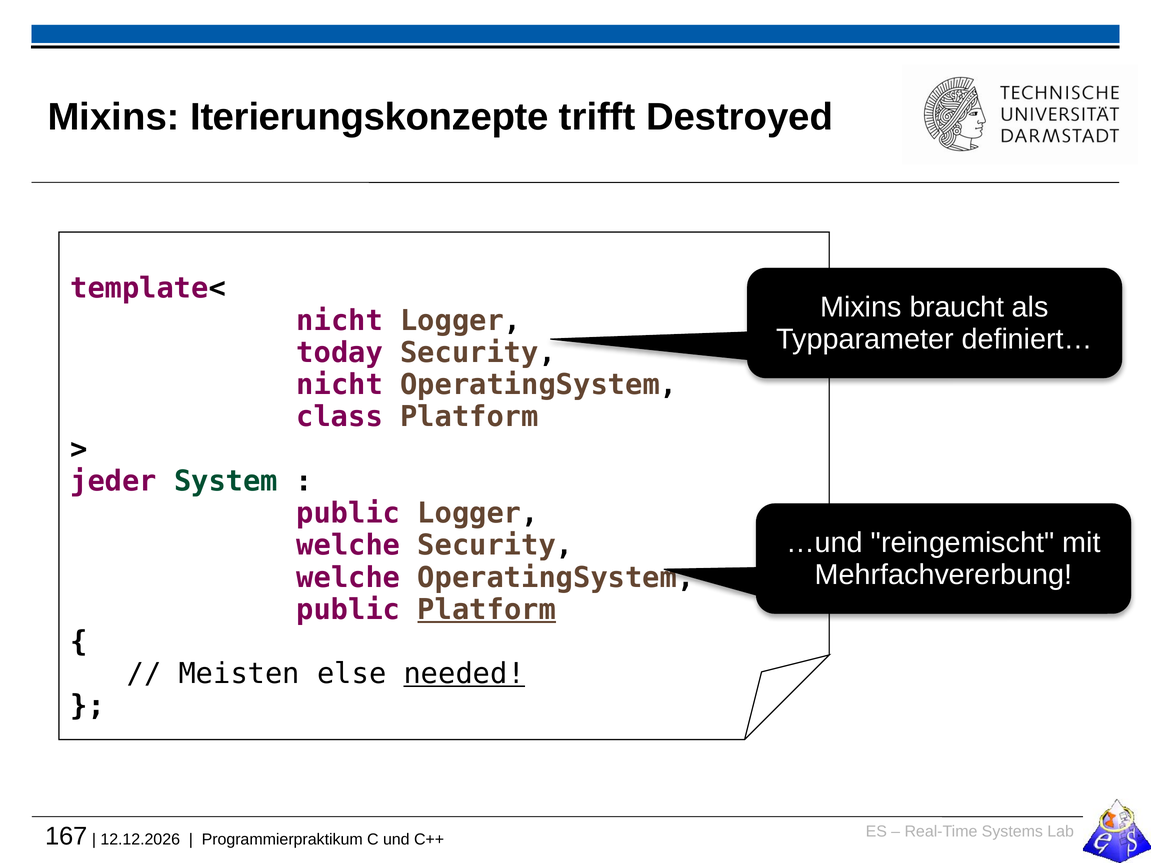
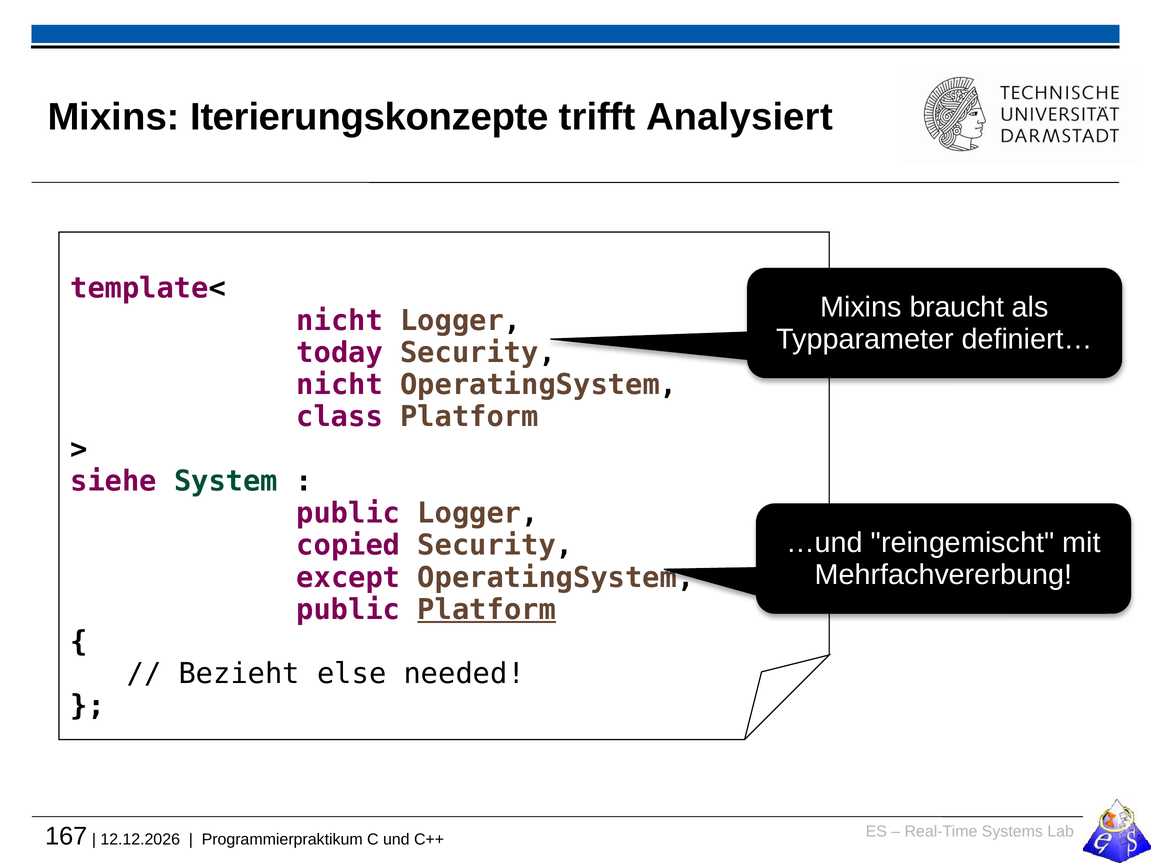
Destroyed: Destroyed -> Analysiert (739, 117)
jeder: jeder -> siehe (114, 481)
welche: welche -> copied (348, 546)
welche: welche -> except (348, 578)
Meisten: Meisten -> Bezieht (239, 674)
needed underline: present -> none (464, 674)
